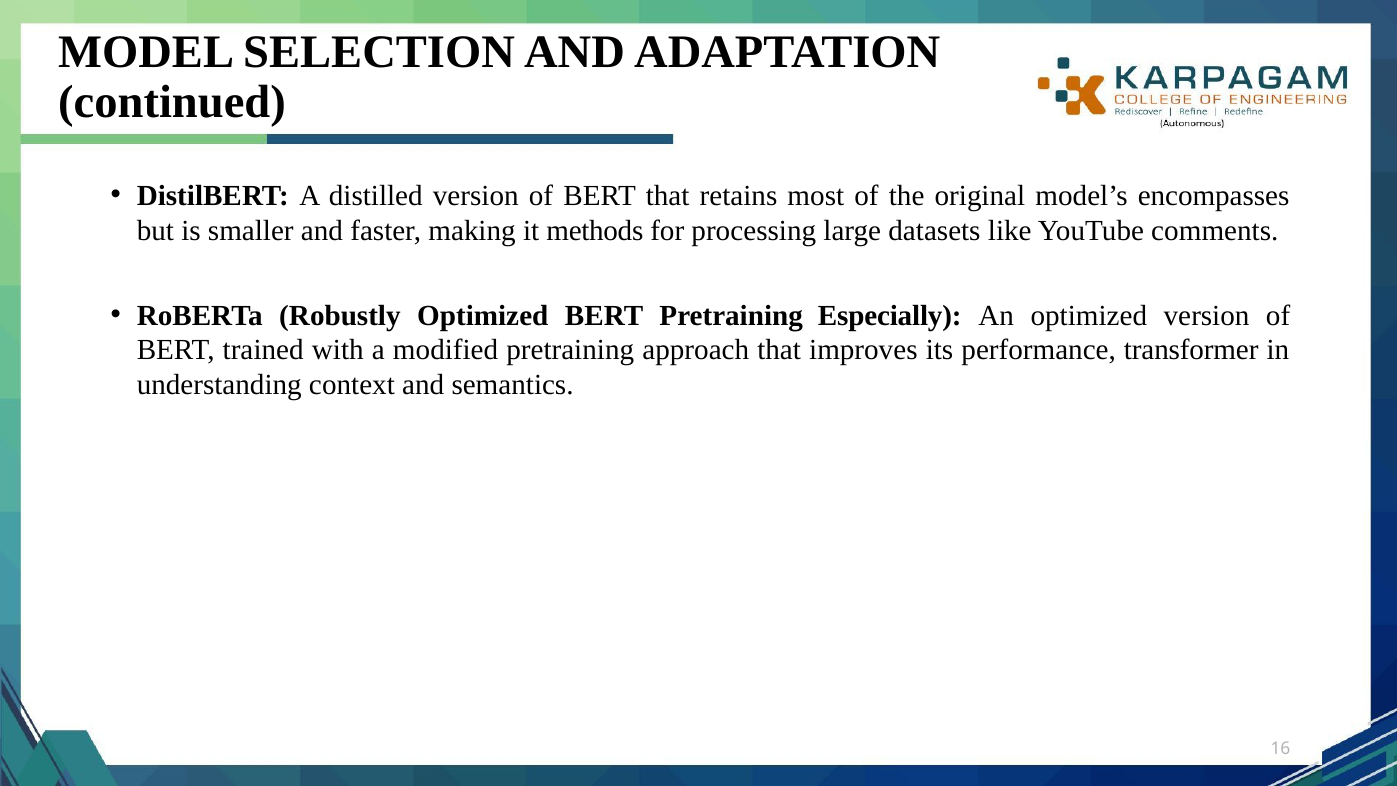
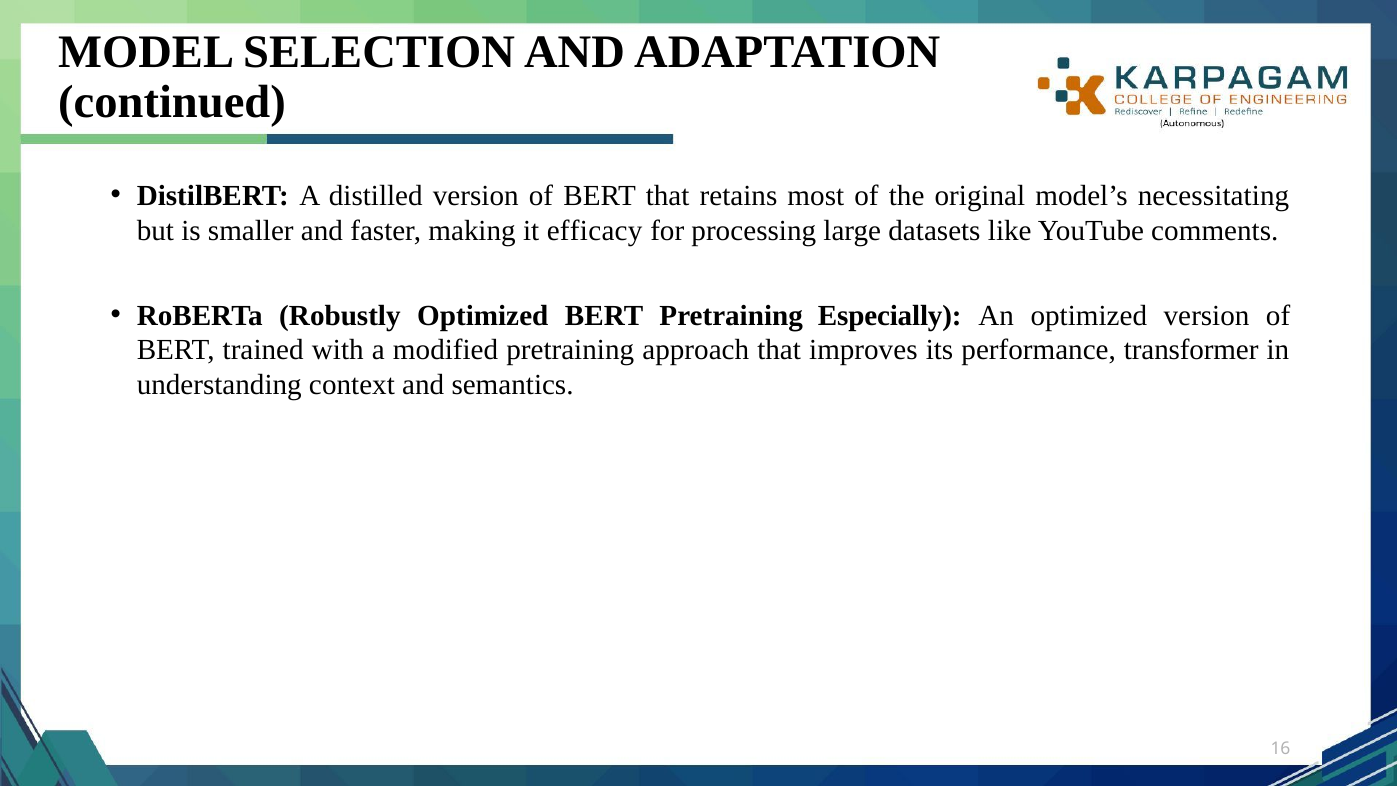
encompasses: encompasses -> necessitating (1214, 196)
methods: methods -> efficacy (595, 231)
